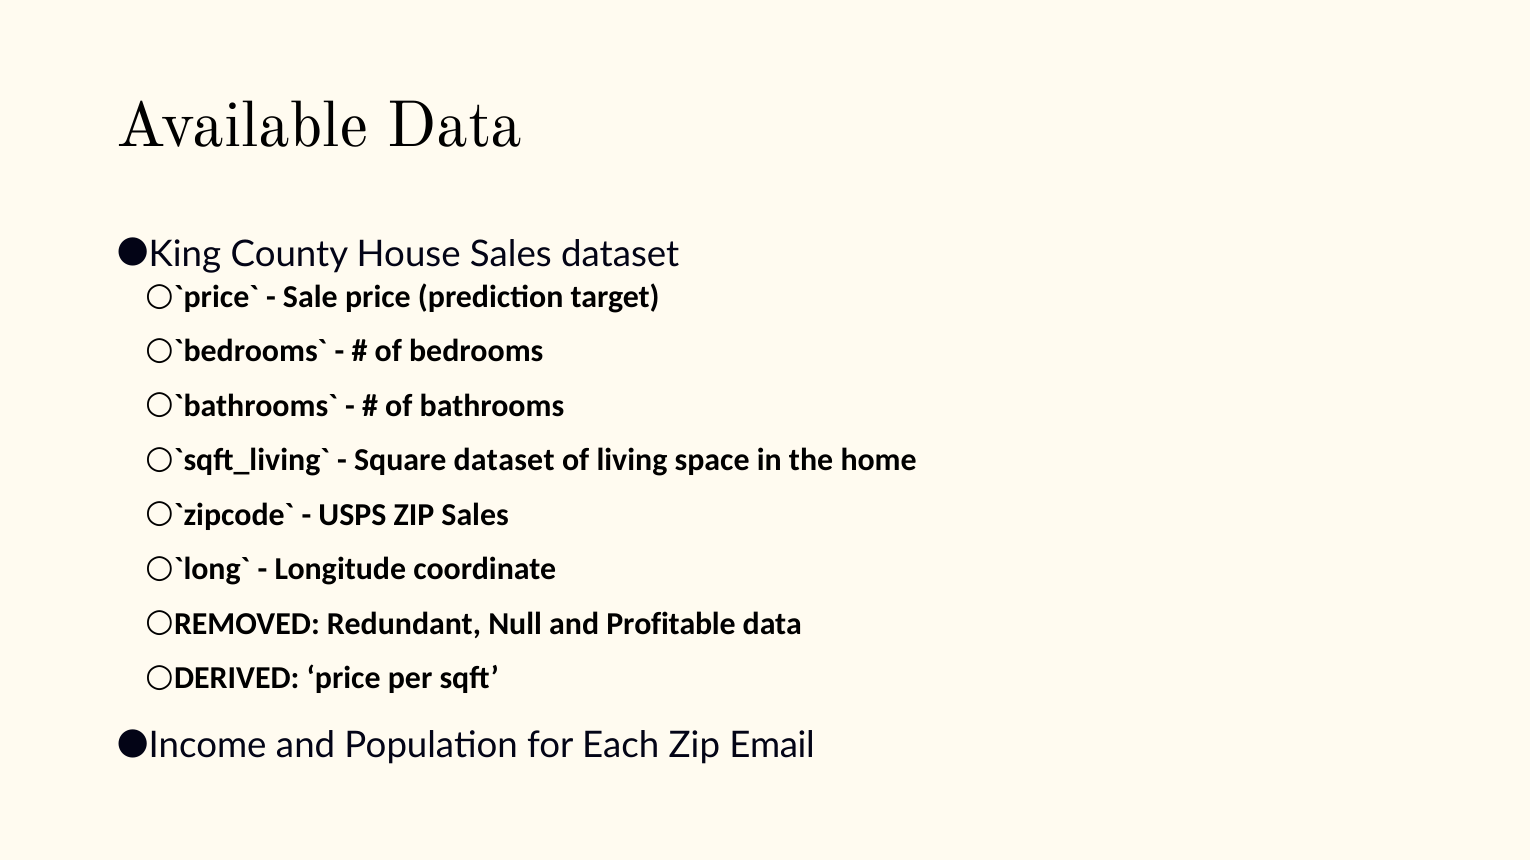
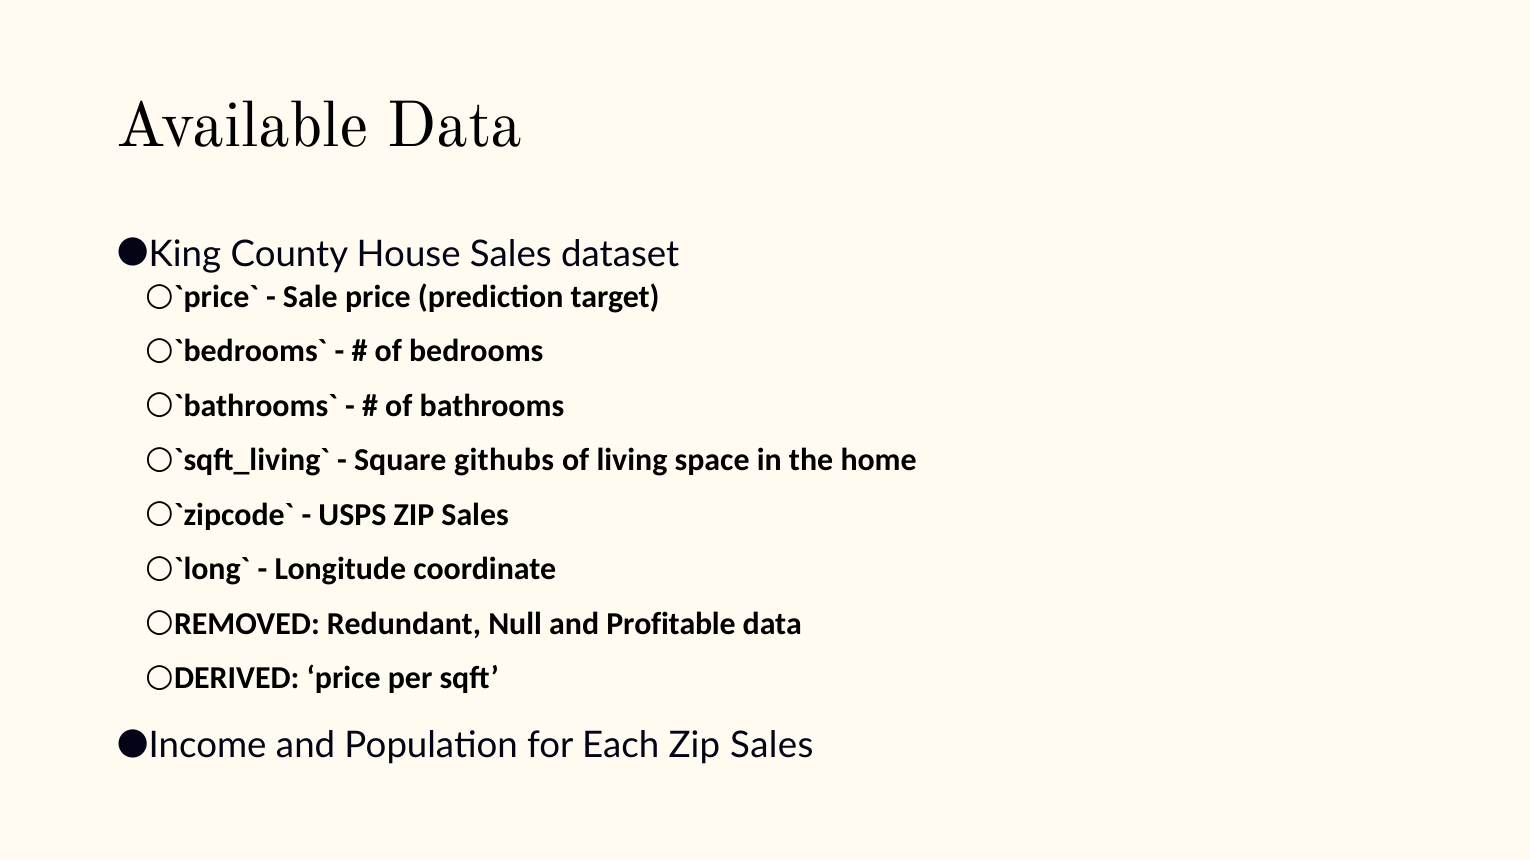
Square dataset: dataset -> githubs (504, 461)
Each Zip Email: Email -> Sales (772, 746)
